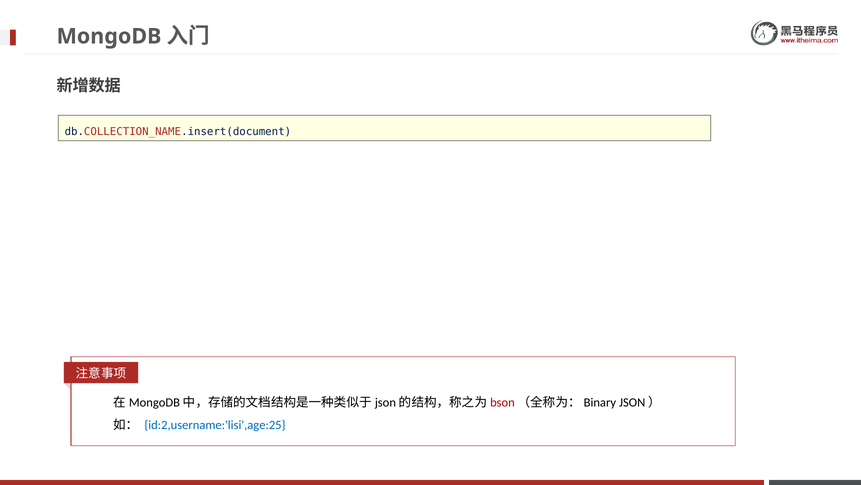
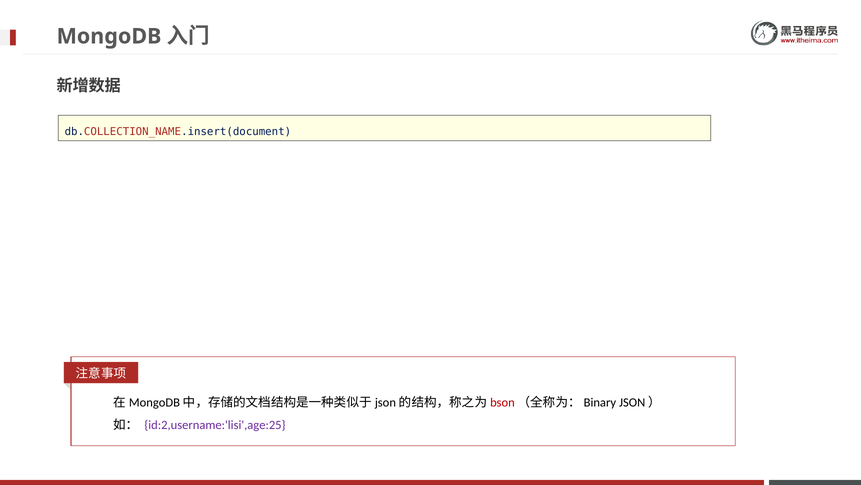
id:2,username:'lisi',age:25 colour: blue -> purple (215, 424)
